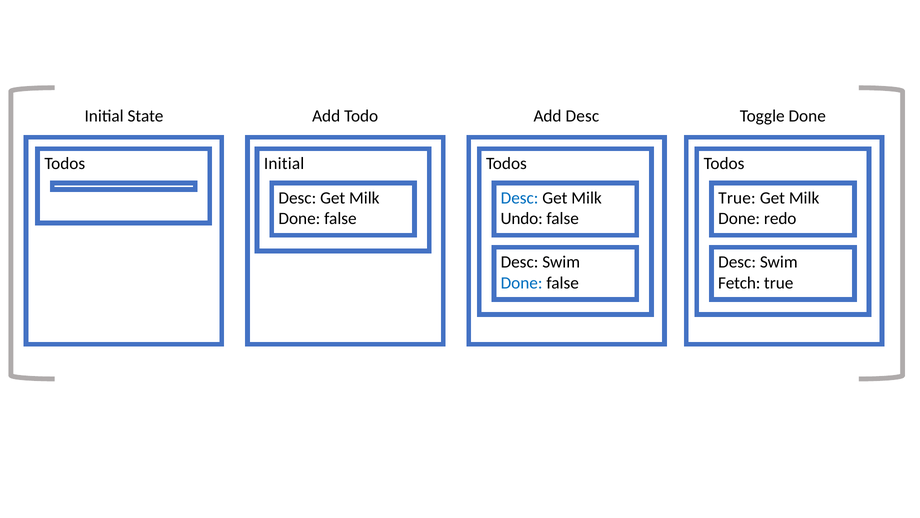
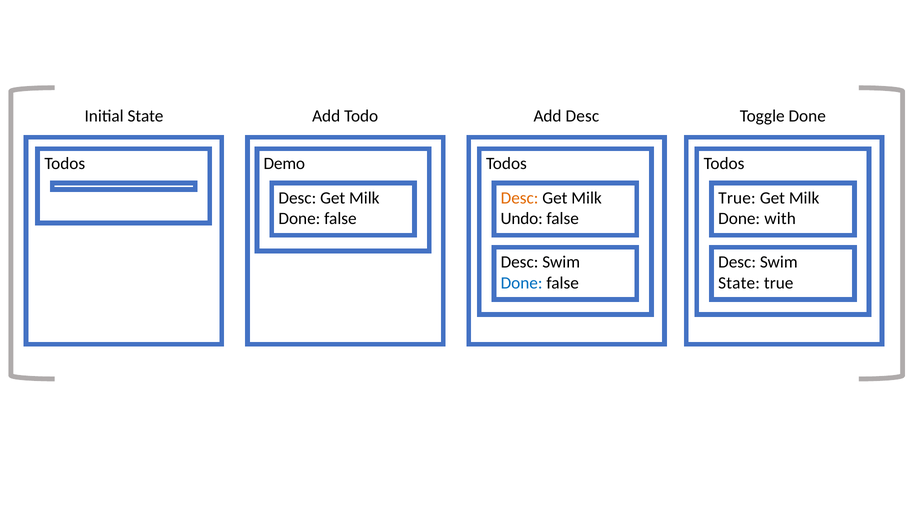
Initial: Initial -> Demo (284, 163)
Desc colour: blue -> orange (520, 198)
redo: redo -> with (780, 218)
Fetch: Fetch -> State (739, 283)
